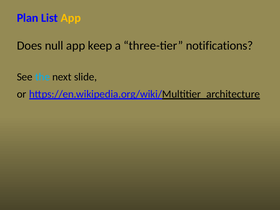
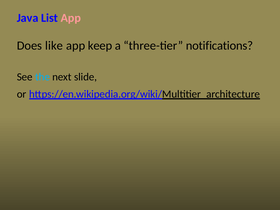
Plan: Plan -> Java (28, 18)
App colour: yellow -> pink (71, 18)
null: null -> like (54, 46)
